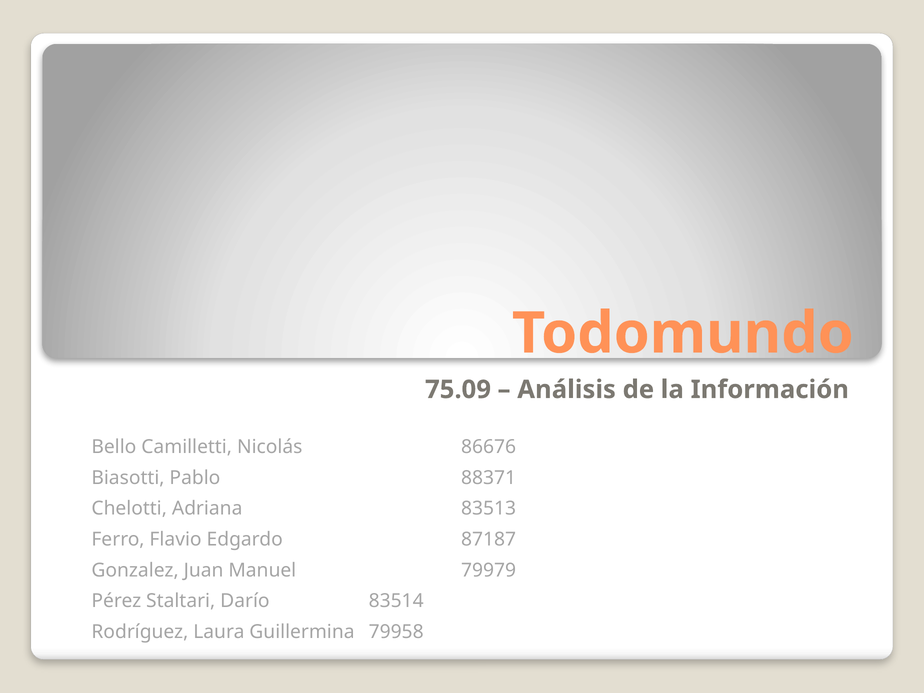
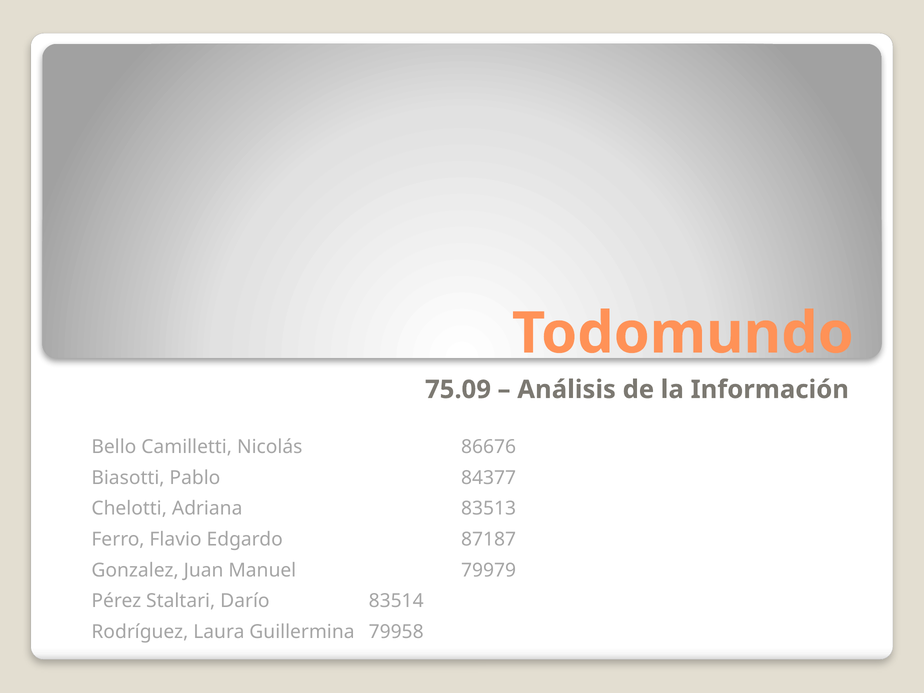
88371: 88371 -> 84377 (489, 478)
